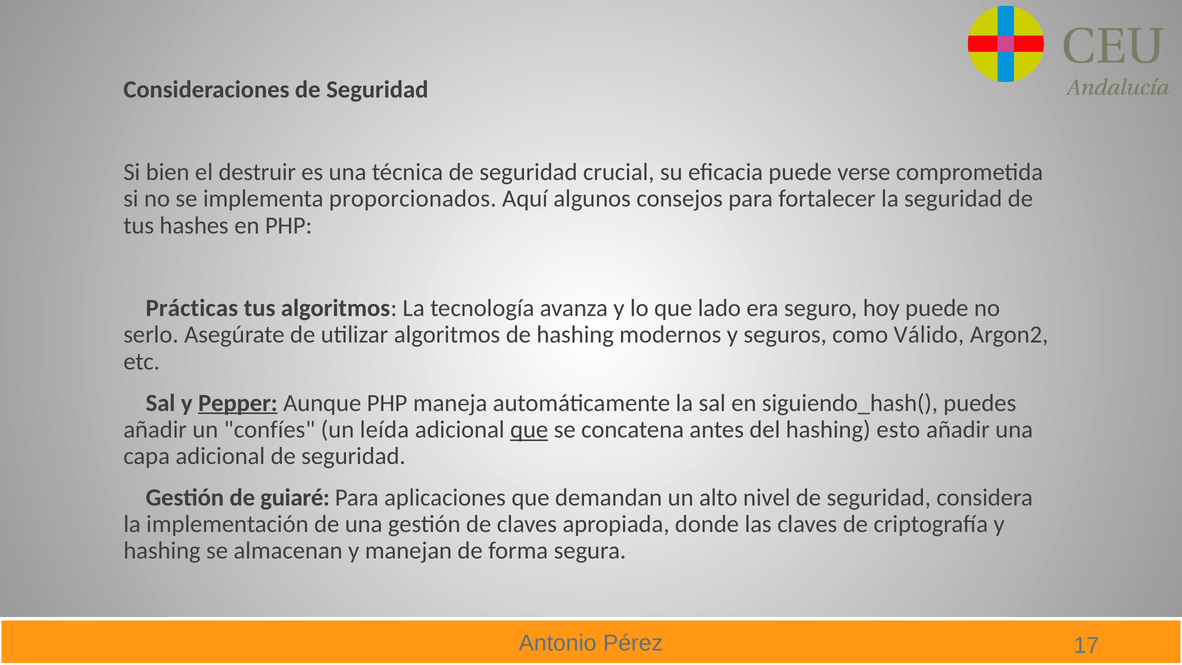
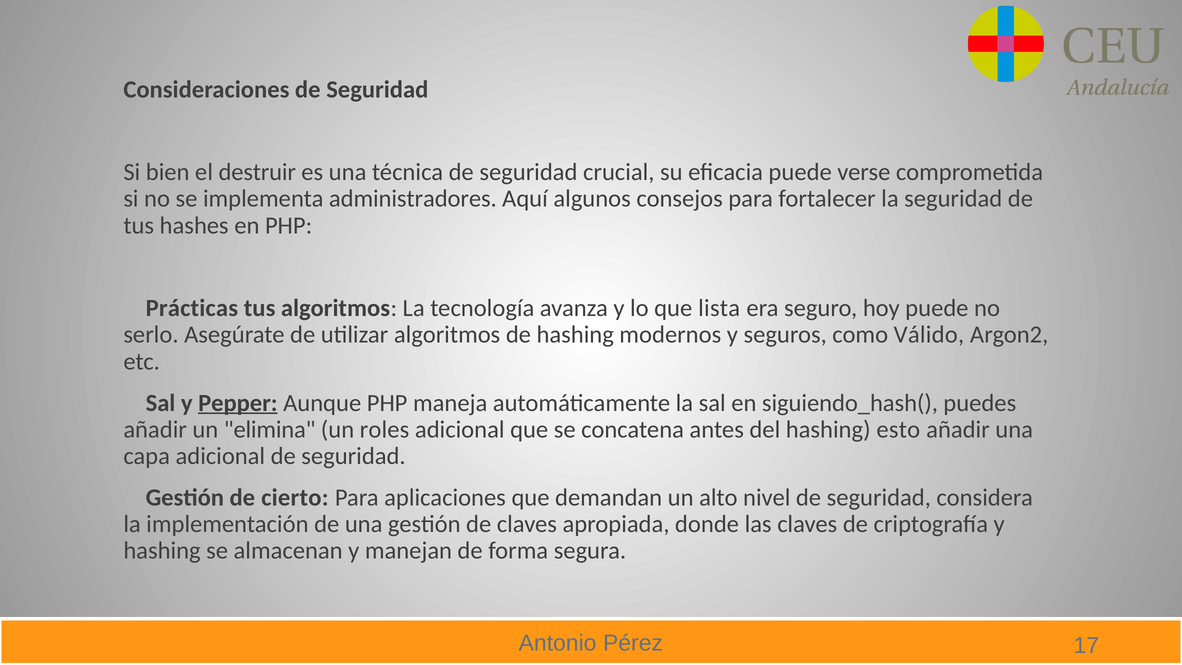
proporcionados: proporcionados -> administradores (413, 199)
lado: lado -> lista (719, 308)
confíes: confíes -> elimina (270, 429)
leída: leída -> roles (385, 429)
que underline: present -> none (529, 429)
guiaré: guiaré -> cierto (295, 497)
